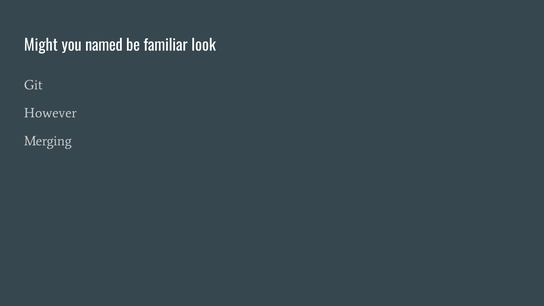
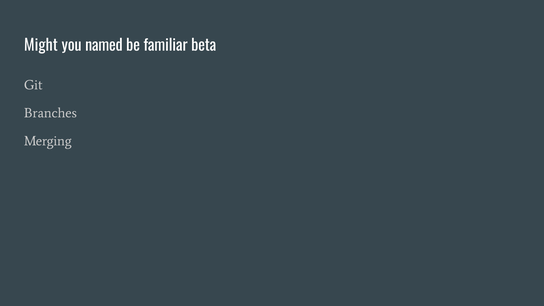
look: look -> beta (204, 46)
However: However -> Branches (50, 113)
